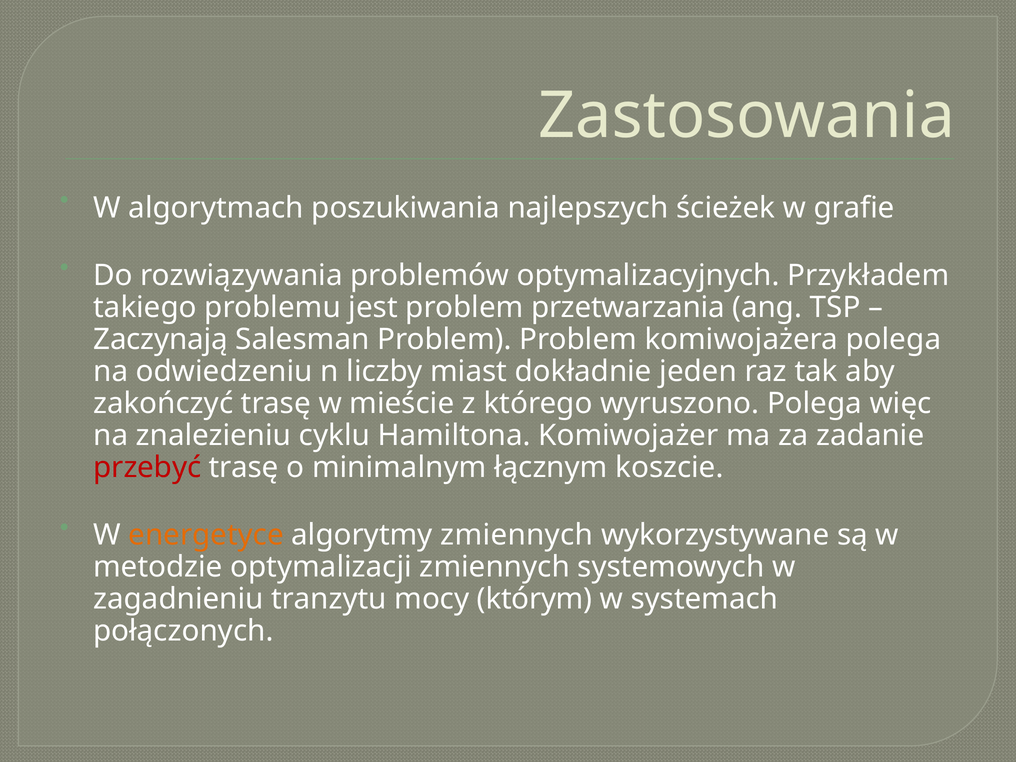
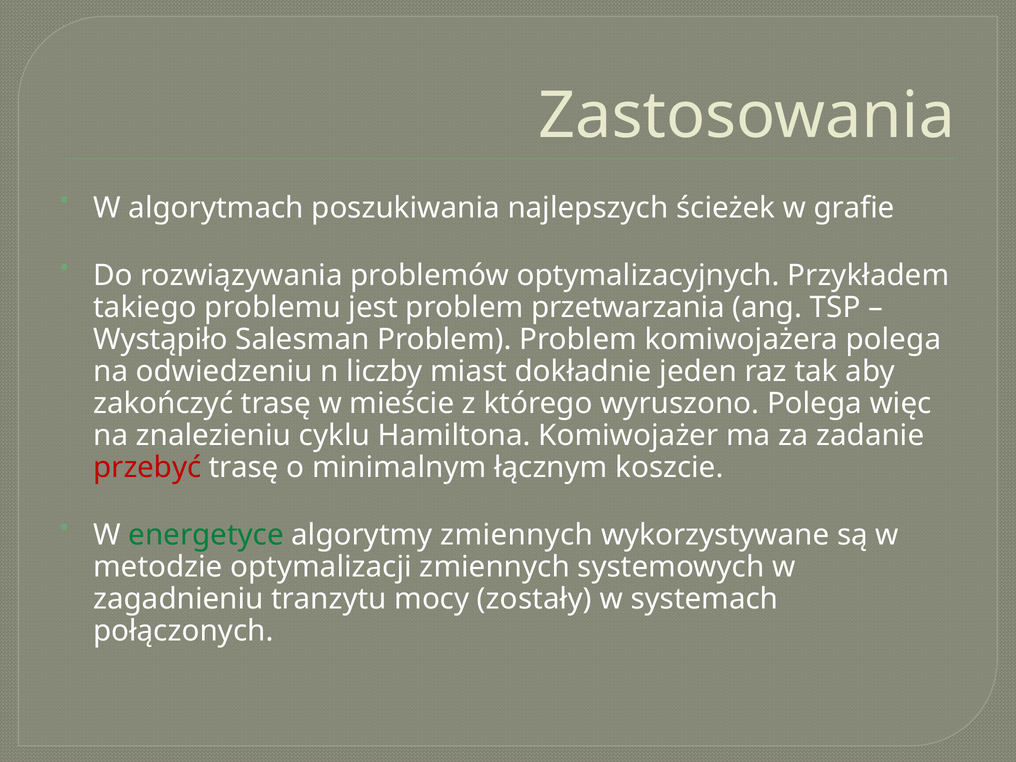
Zaczynają: Zaczynają -> Wystąpiło (161, 339)
energetyce colour: orange -> green (206, 535)
którym: którym -> zostały (534, 599)
